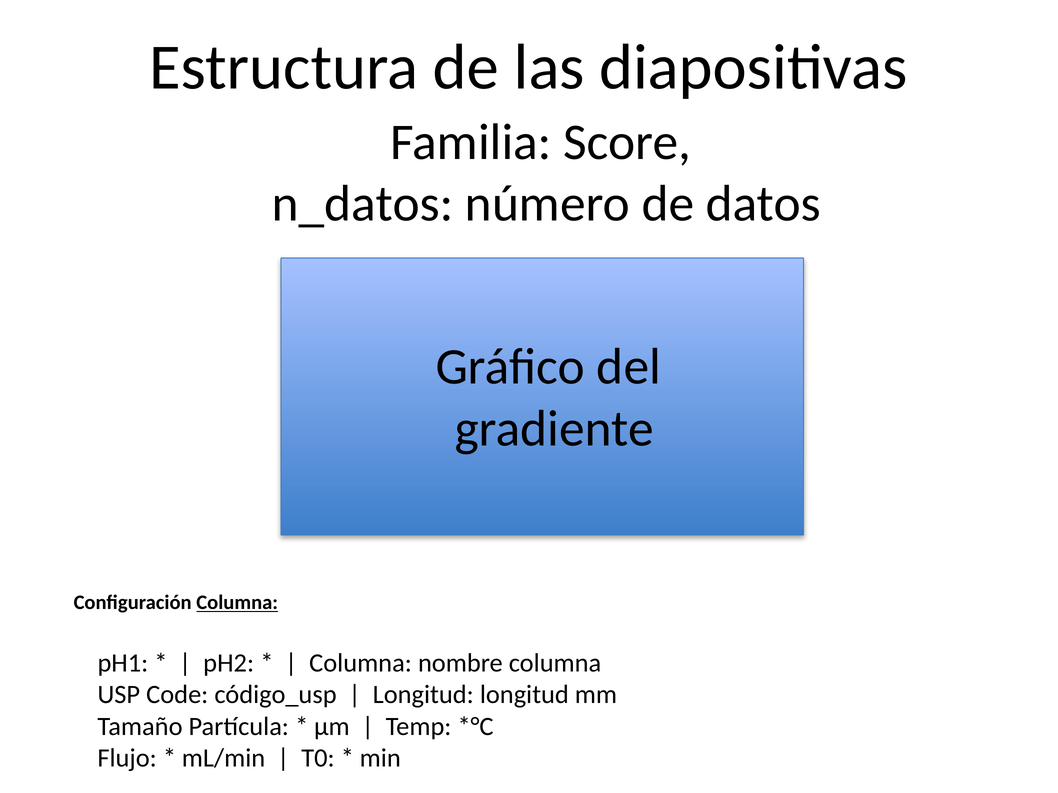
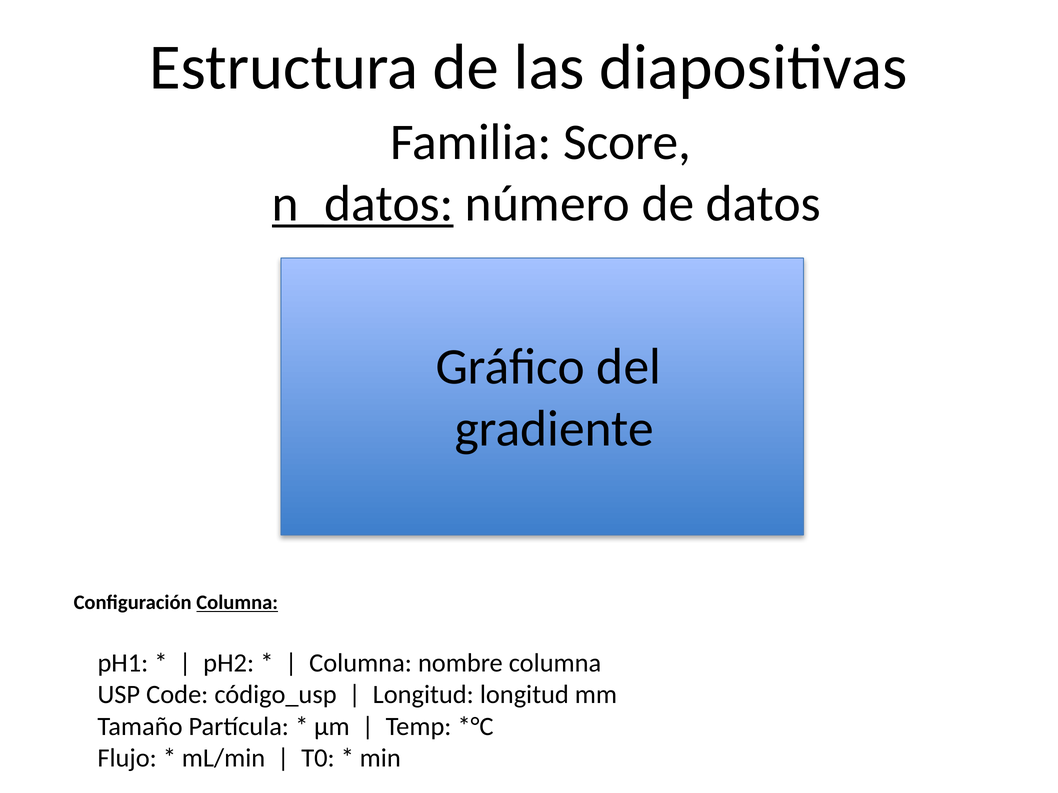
n_datos underline: none -> present (363, 204)
